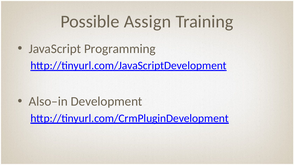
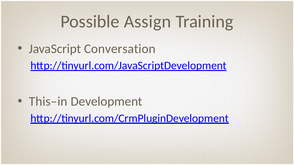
Programming: Programming -> Conversation (120, 49)
Also–in: Also–in -> This–in (48, 102)
